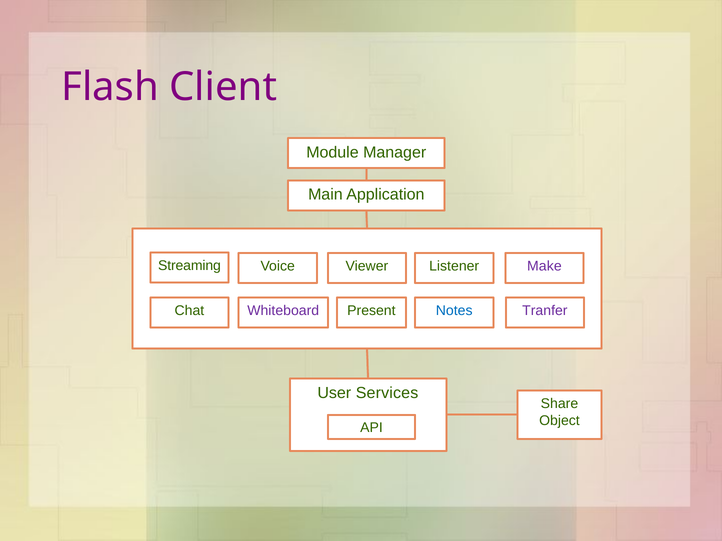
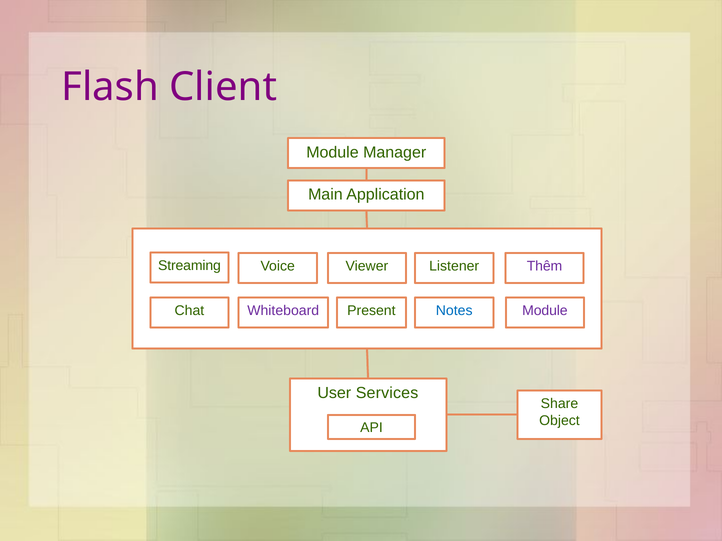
Make: Make -> Thêm (545, 266)
Notes Tranfer: Tranfer -> Module (545, 311)
